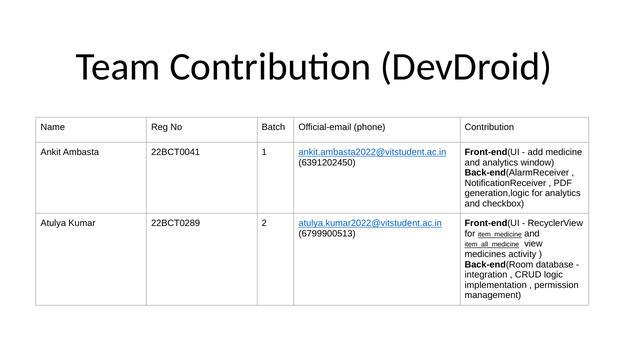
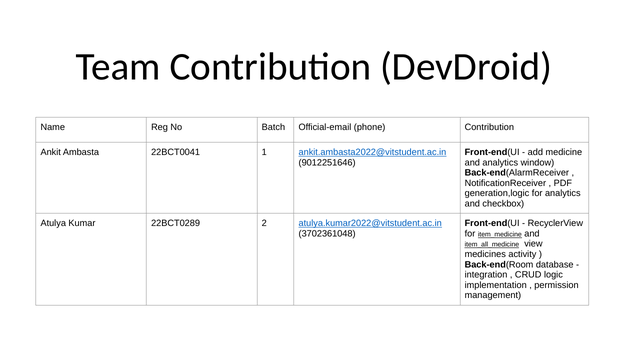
6391202450: 6391202450 -> 9012251646 (327, 162)
6799900513: 6799900513 -> 3702361048 (327, 233)
